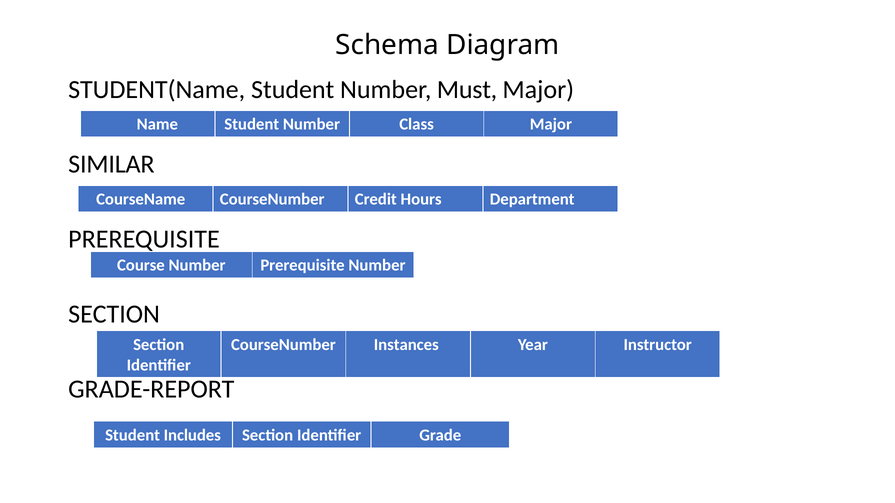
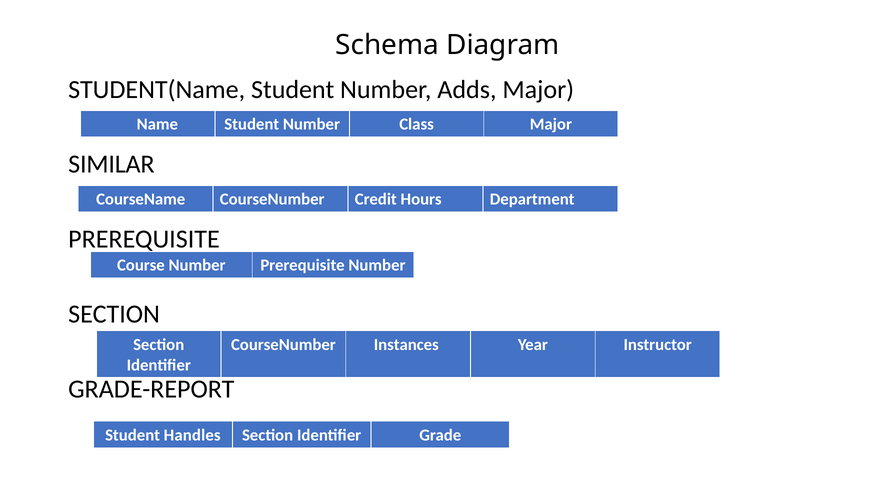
Must: Must -> Adds (467, 90)
Includes: Includes -> Handles (192, 436)
